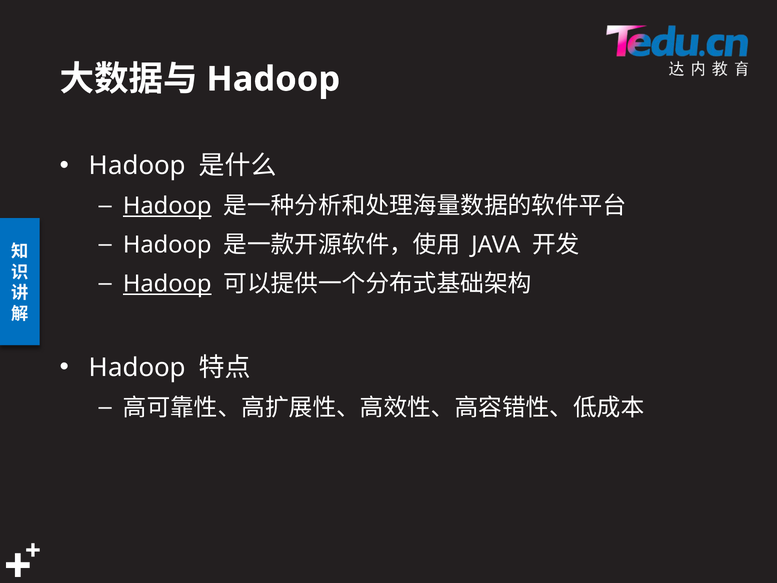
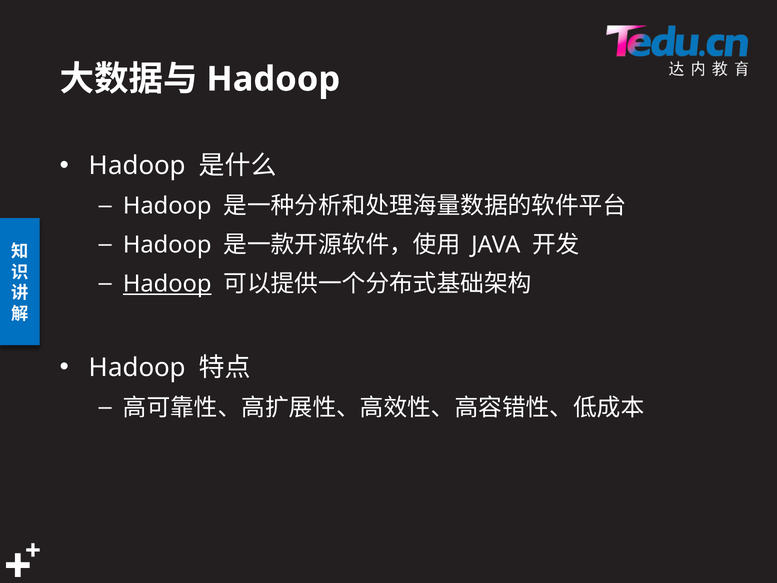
Hadoop underline: present -> none (167, 206)
